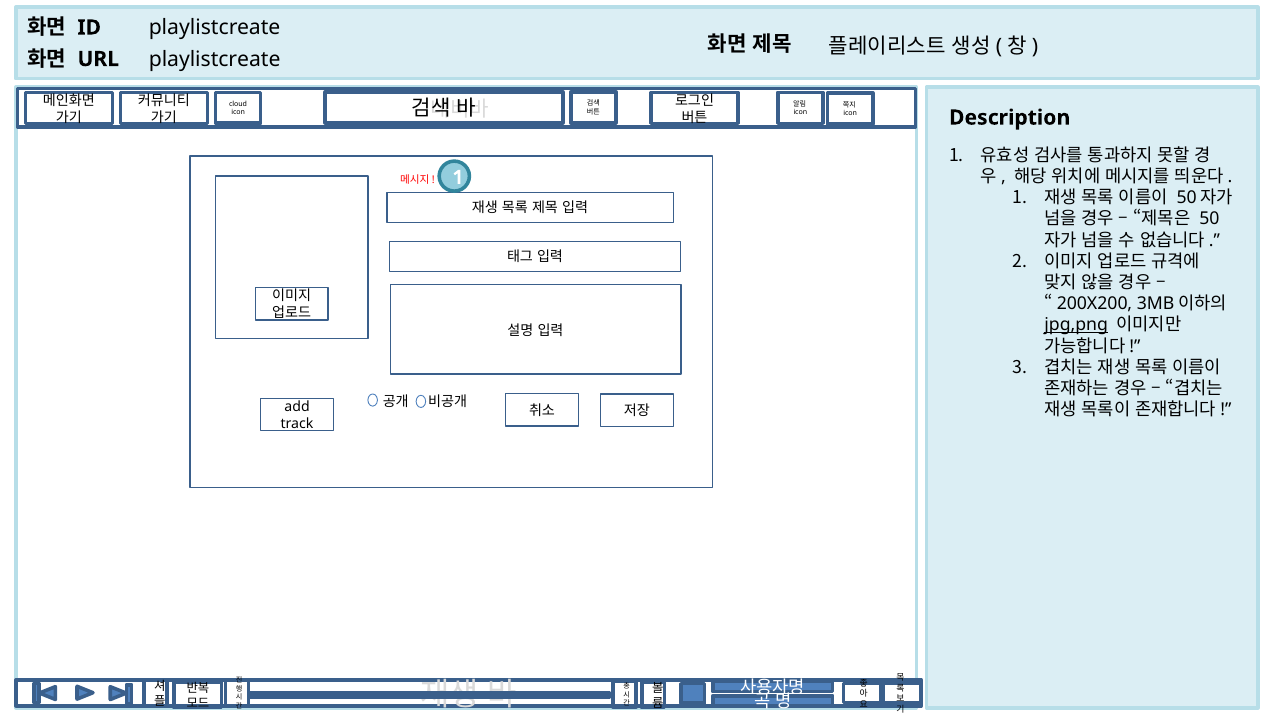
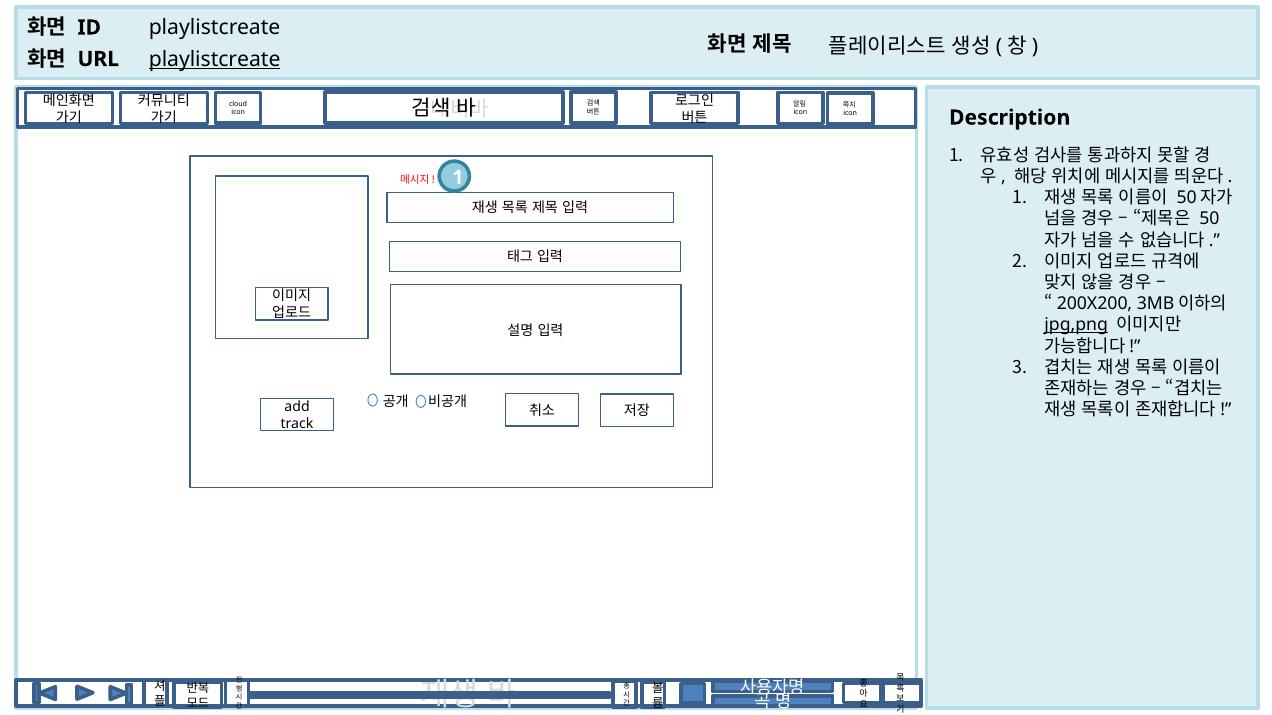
playlistcreate underline: none -> present (215, 60)
